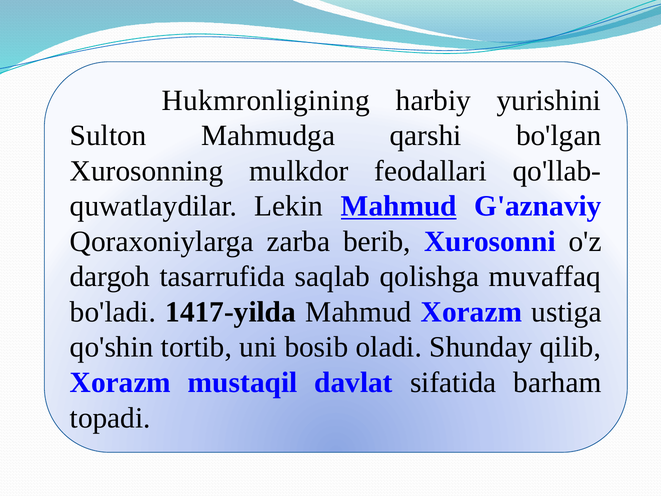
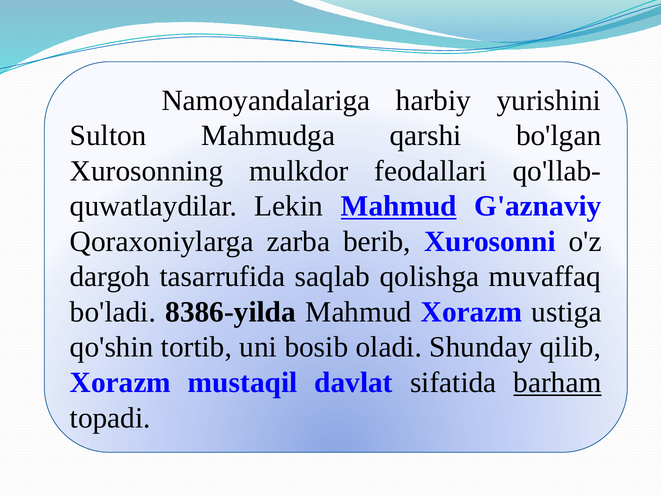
Hukmronligining: Hukmronligining -> Namoyandalariga (266, 100)
1417-yilda: 1417-yilda -> 8386-yilda (231, 312)
barham underline: none -> present (557, 382)
